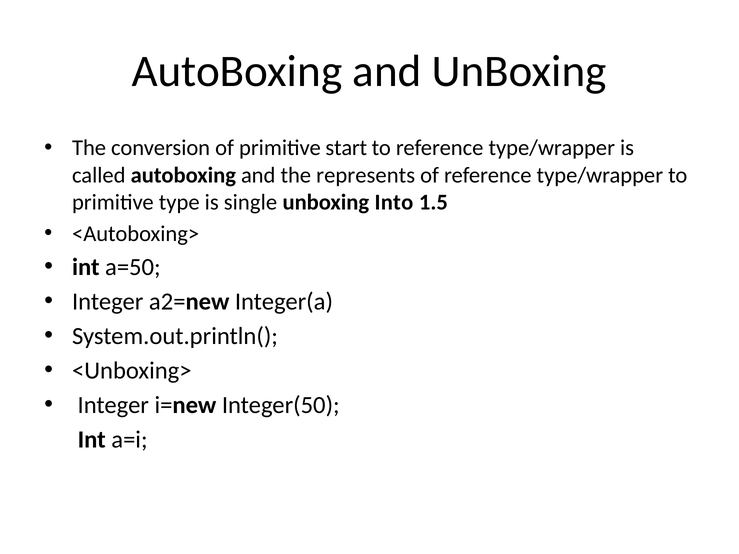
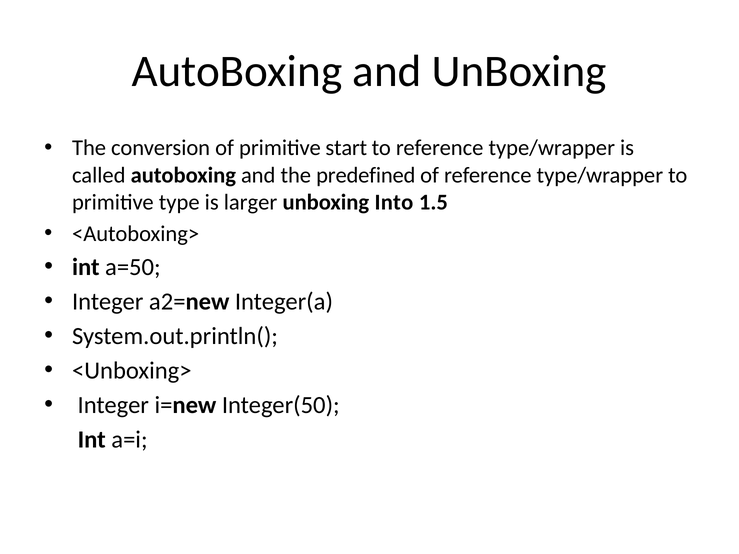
represents: represents -> predefined (366, 175)
single: single -> larger (251, 202)
